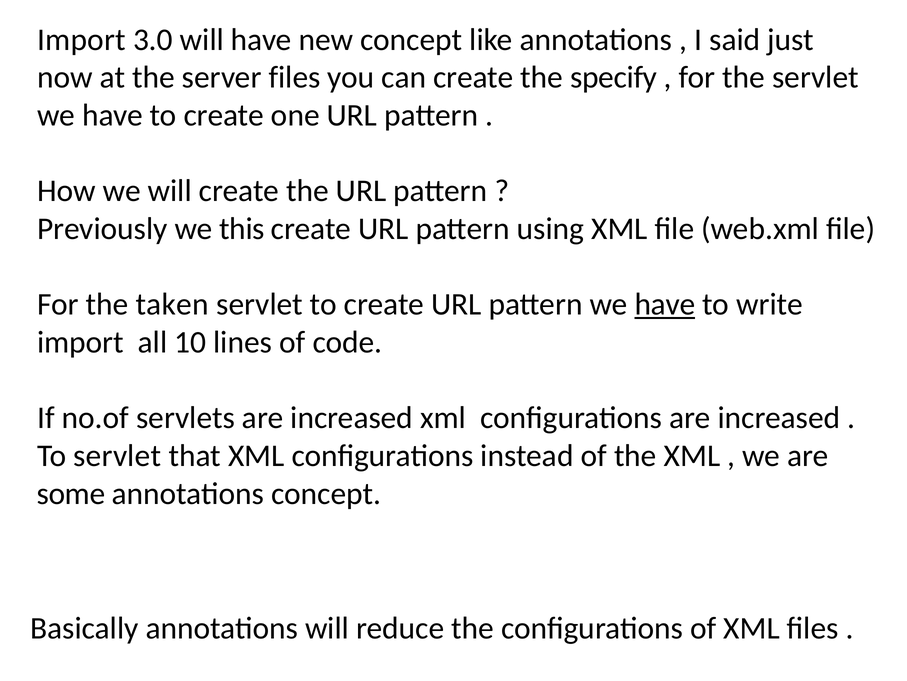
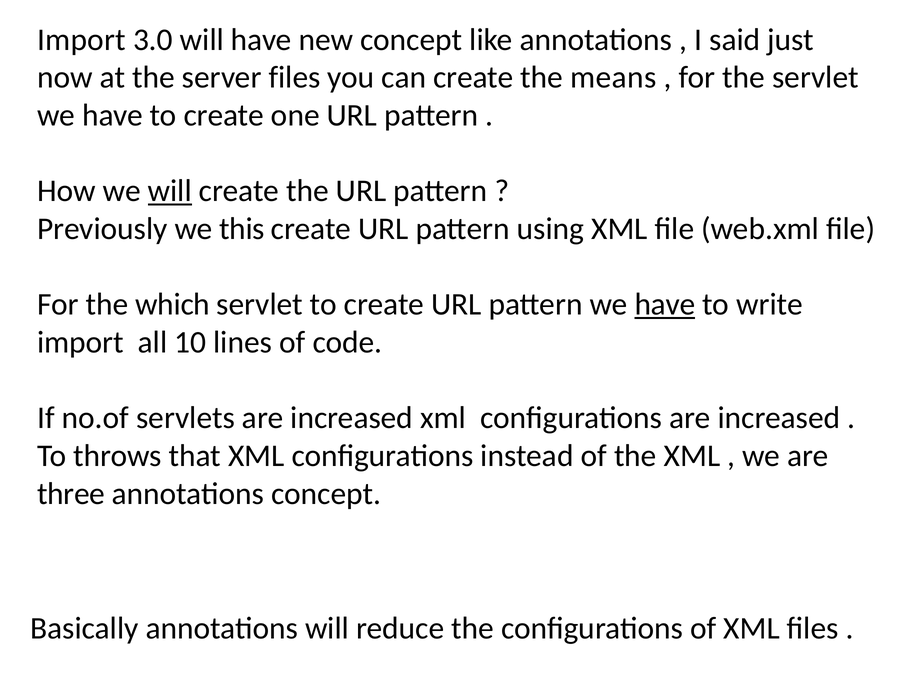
specify: specify -> means (613, 77)
will underline: none -> present (170, 191)
taken: taken -> which (173, 304)
To servlet: servlet -> throws (118, 455)
some: some -> three (71, 493)
